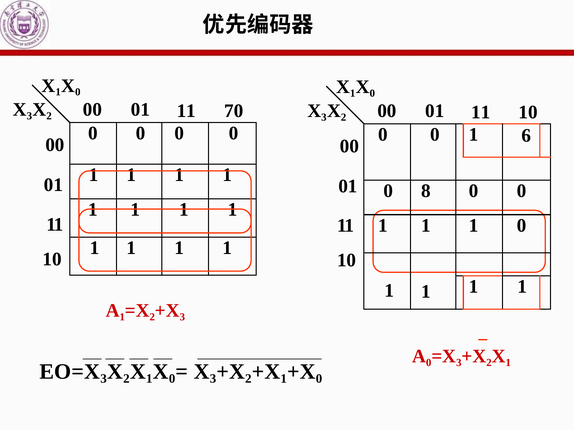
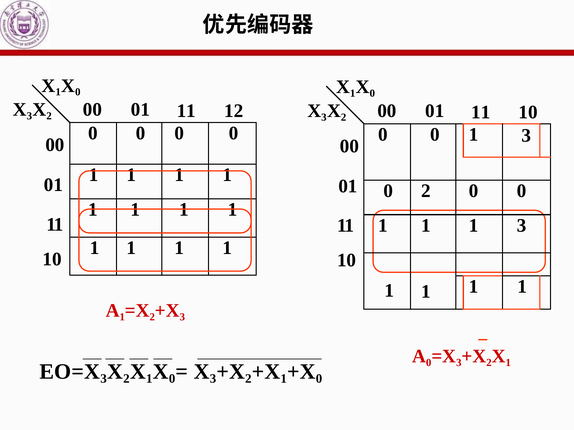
70: 70 -> 12 (234, 111)
0 1 6: 6 -> 3 (526, 136)
0 8: 8 -> 2 (426, 191)
1 1 0: 0 -> 3 (522, 226)
